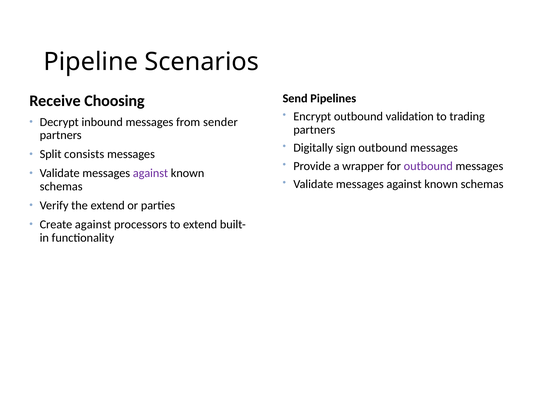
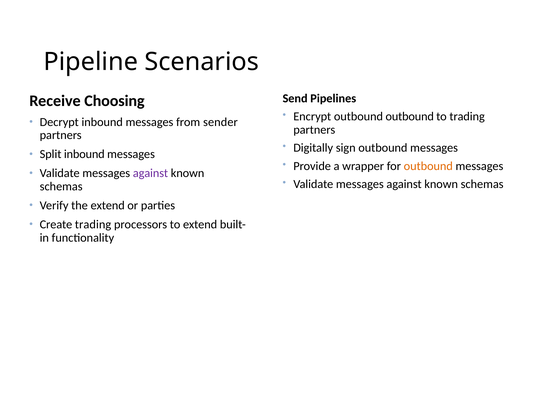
outbound validation: validation -> outbound (410, 117)
Split consists: consists -> inbound (84, 154)
outbound colour: purple -> orange (428, 166)
Create against: against -> trading (93, 224)
